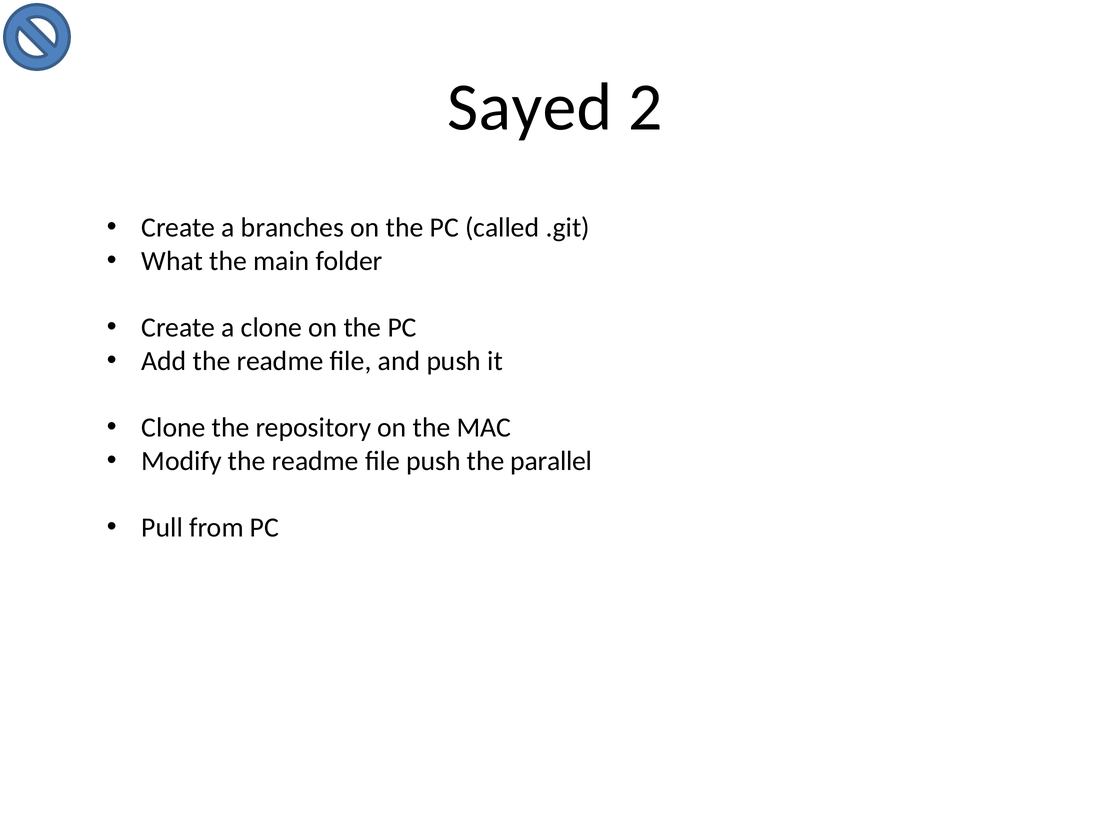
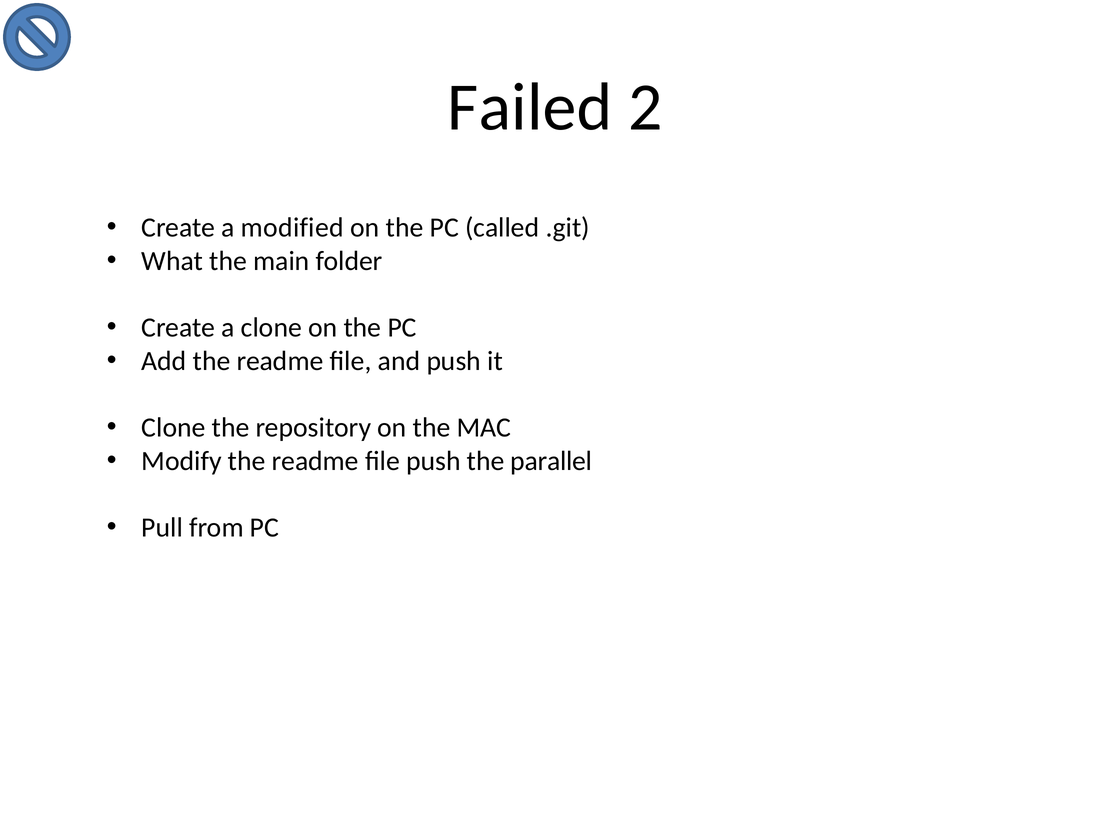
Sayed: Sayed -> Failed (530, 107)
branches: branches -> modified (292, 228)
